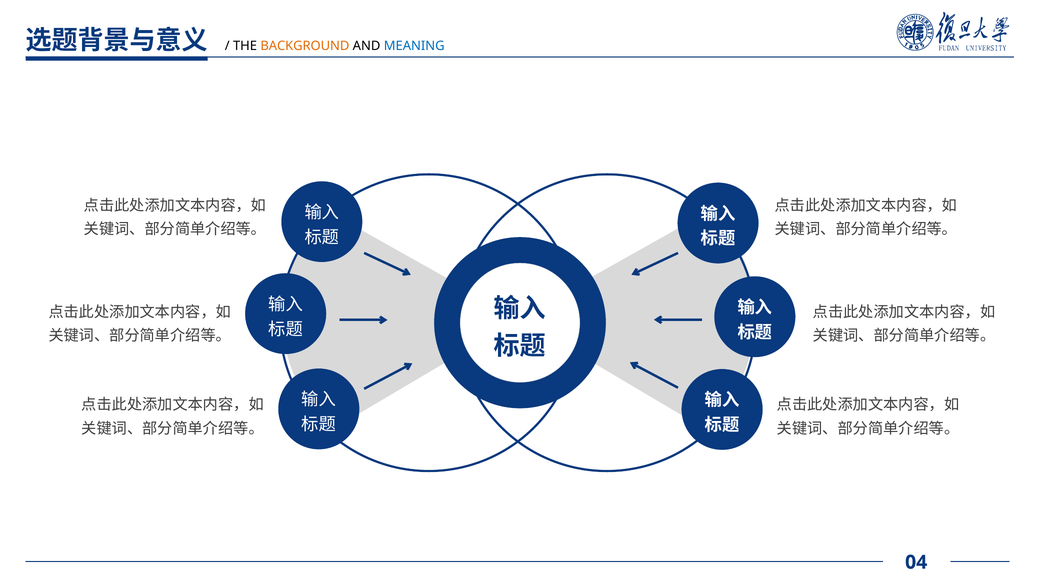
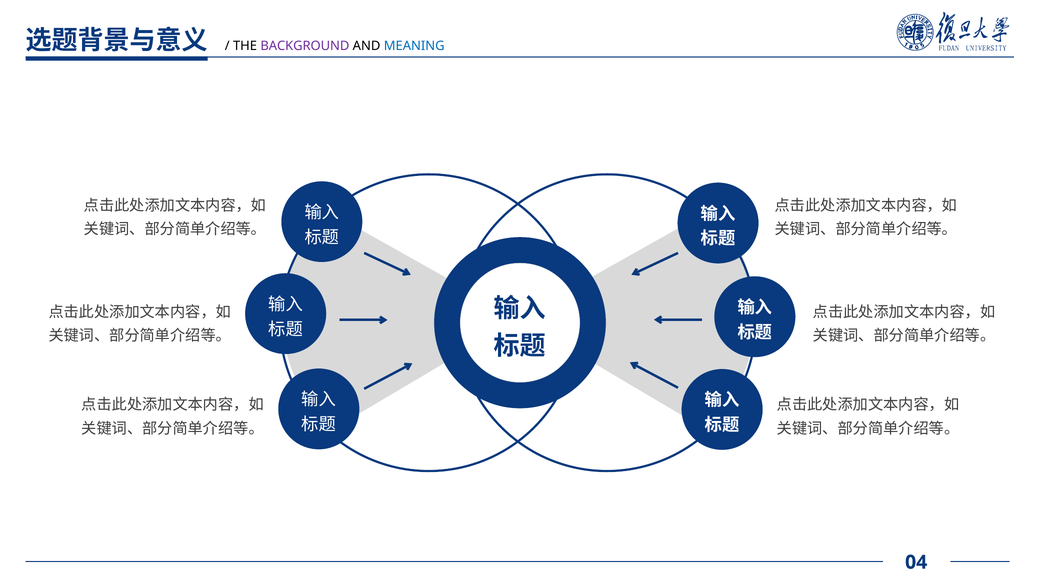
BACKGROUND colour: orange -> purple (305, 46)
